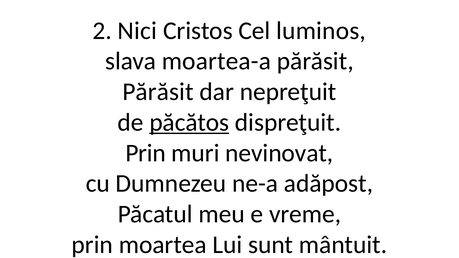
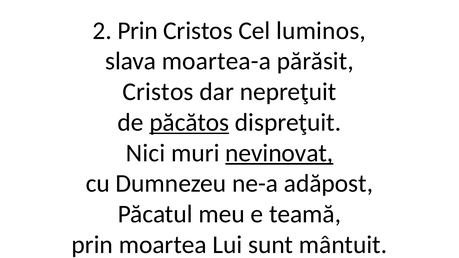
2 Nici: Nici -> Prin (138, 31)
Părăsit: Părăsit -> Cristos (158, 92)
Prin: Prin -> Nici (145, 153)
nevinovat underline: none -> present (279, 153)
vreme: vreme -> teamă (305, 214)
